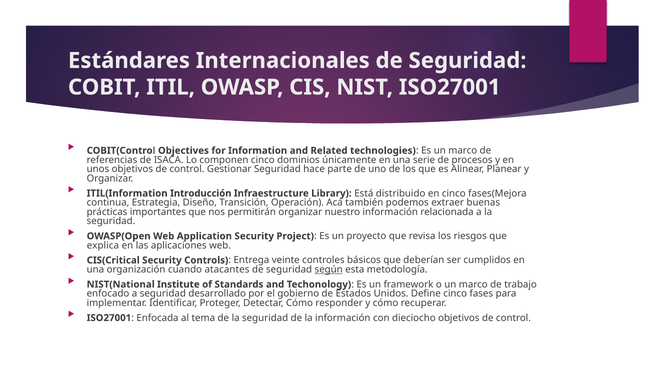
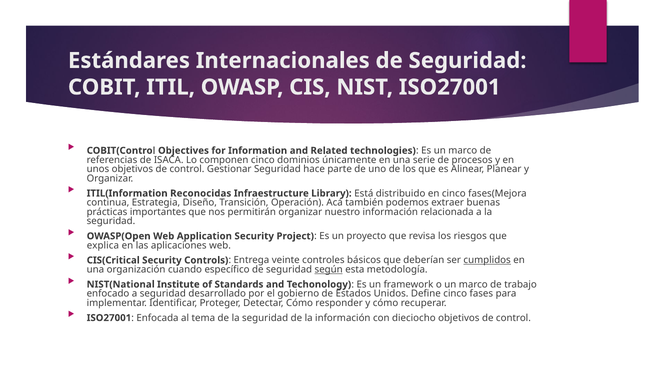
Introducción: Introducción -> Reconocidas (201, 193)
cumplidos underline: none -> present (487, 260)
atacantes: atacantes -> específico (227, 270)
